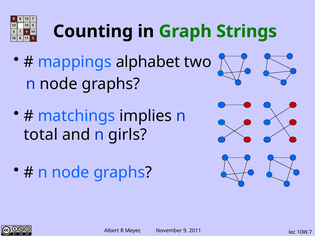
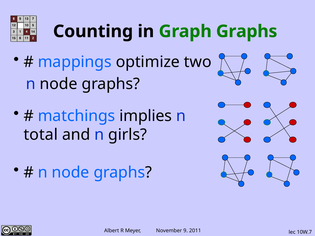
Graph Strings: Strings -> Graphs (247, 31)
alphabet: alphabet -> optimize (148, 62)
